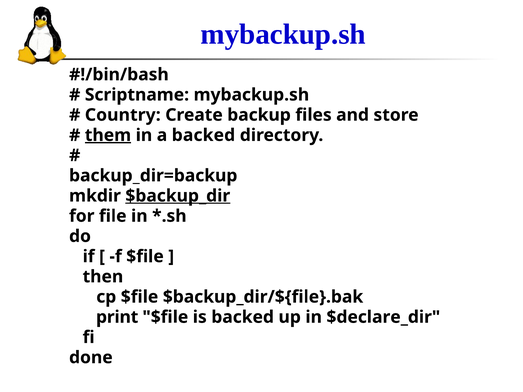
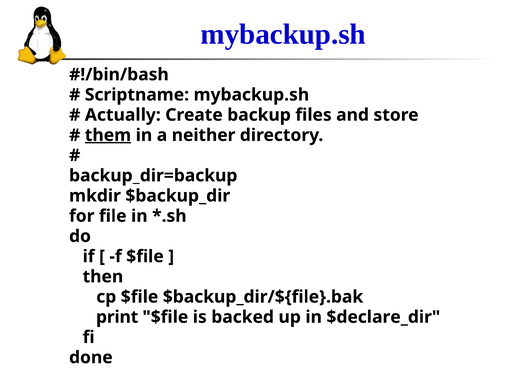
Country: Country -> Actually (123, 115)
a backed: backed -> neither (204, 135)
$backup_dir underline: present -> none (178, 196)
